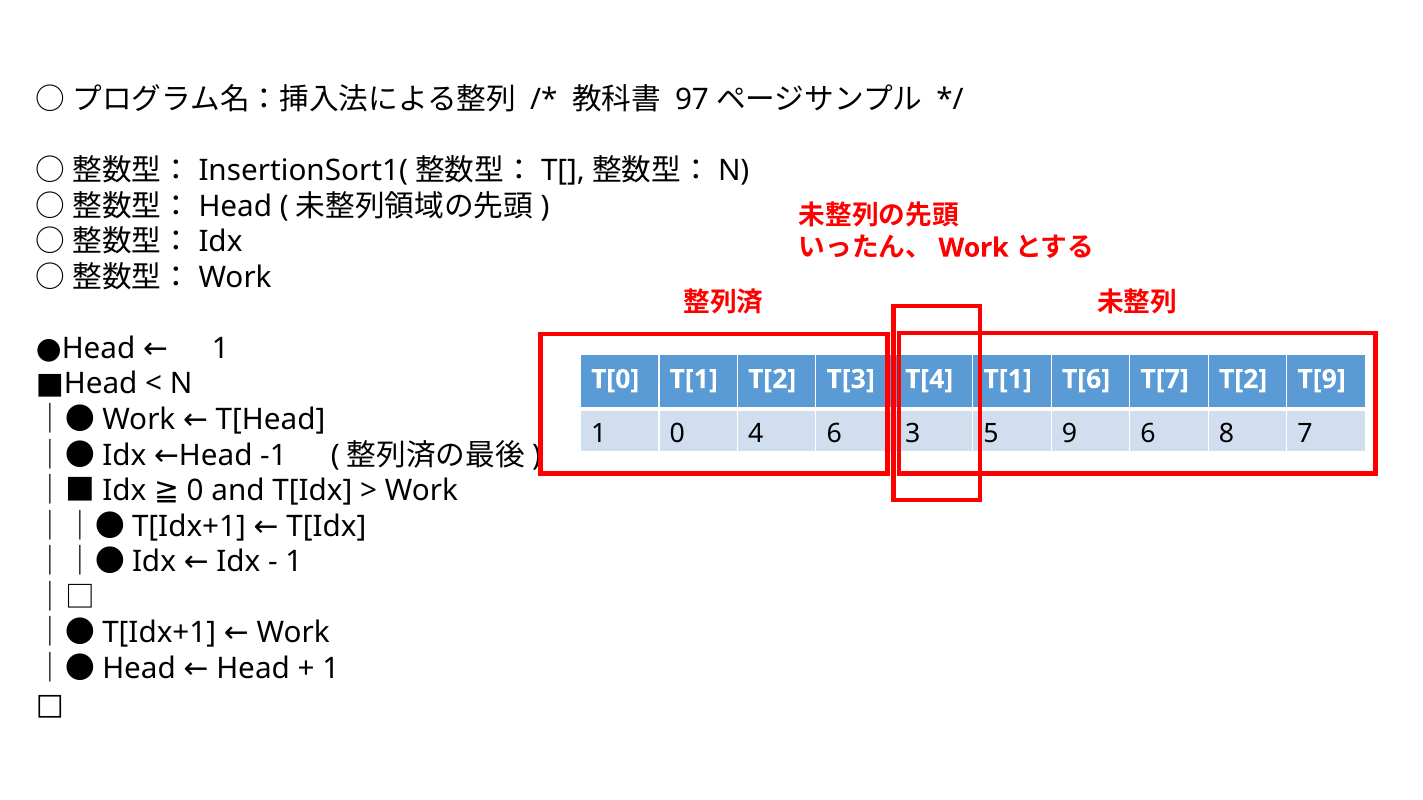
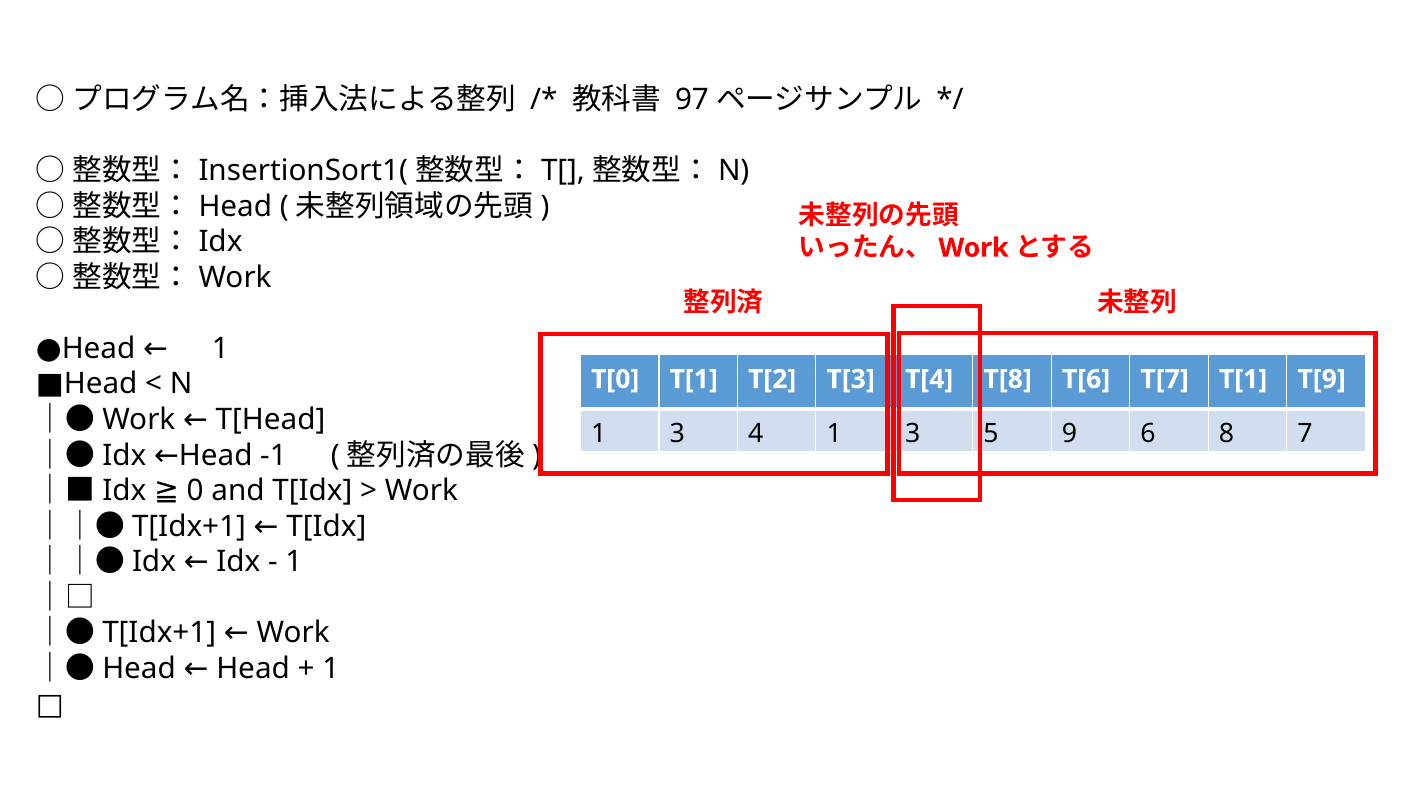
T[4 T[1: T[1 -> T[8 (1008, 380)
T[7 T[2: T[2 -> T[1 (1243, 380)
0: 0 -> 3 (677, 434)
4 6: 6 -> 1 (834, 434)
